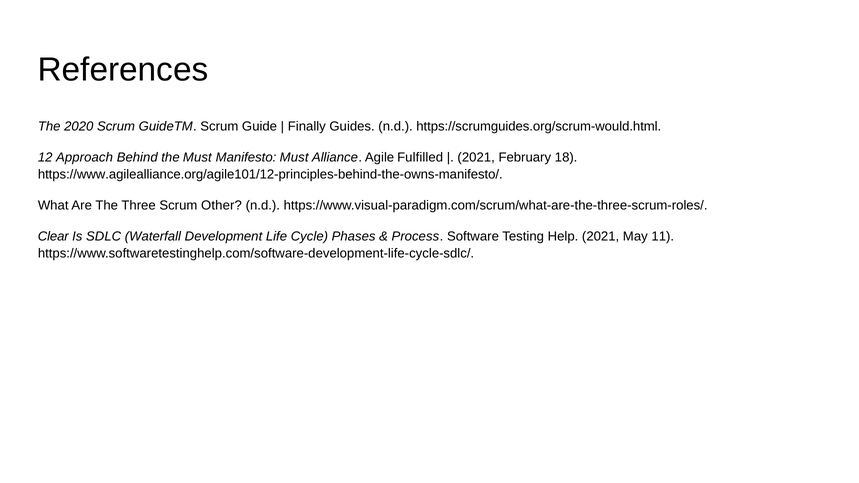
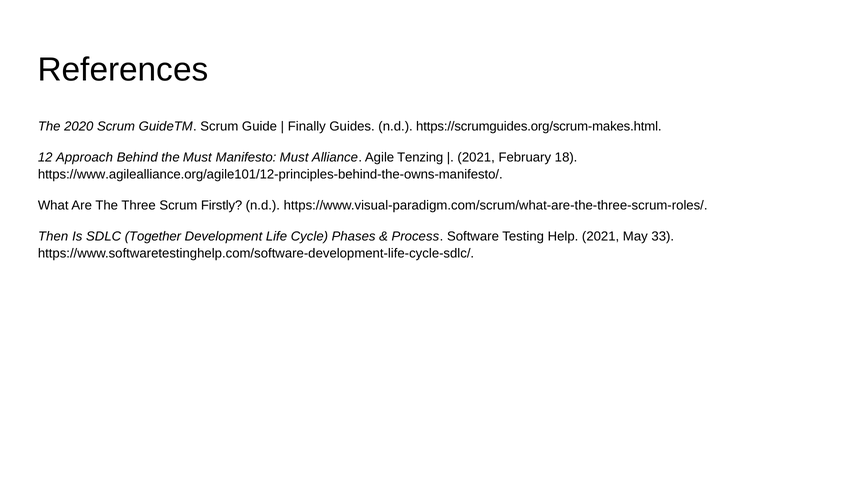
https://scrumguides.org/scrum-would.html: https://scrumguides.org/scrum-would.html -> https://scrumguides.org/scrum-makes.html (539, 127)
Fulfilled: Fulfilled -> Tenzing (420, 158)
Other: Other -> Firstly (222, 205)
Clear: Clear -> Then (53, 237)
Waterfall: Waterfall -> Together (153, 237)
11: 11 -> 33 (663, 237)
